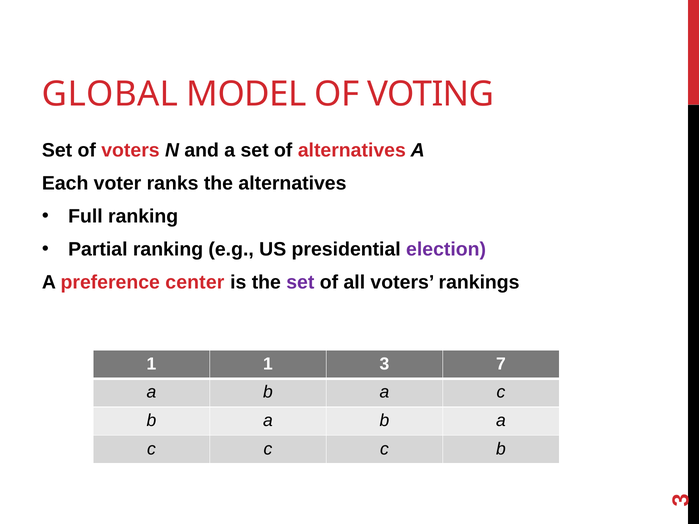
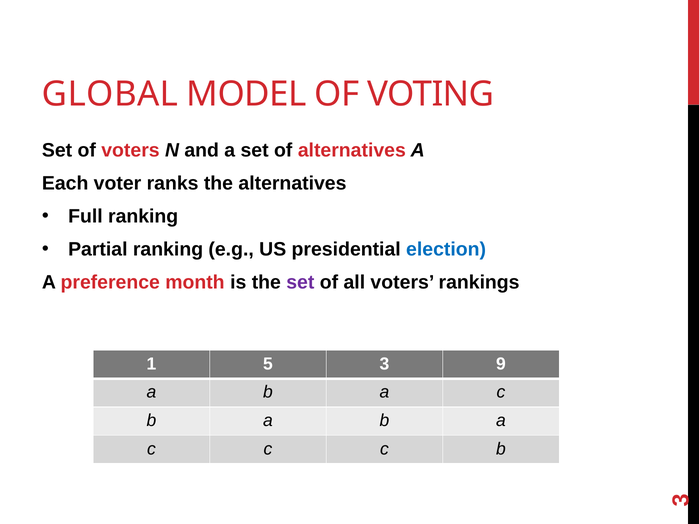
election colour: purple -> blue (446, 250)
center: center -> month (195, 283)
1 1: 1 -> 5 (268, 364)
7: 7 -> 9 (501, 364)
